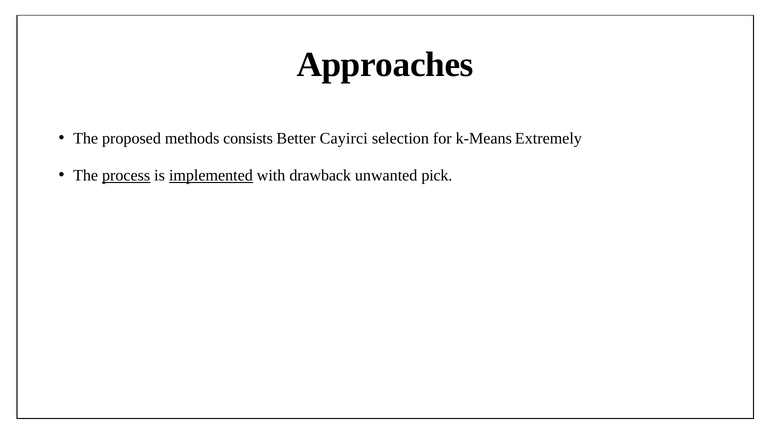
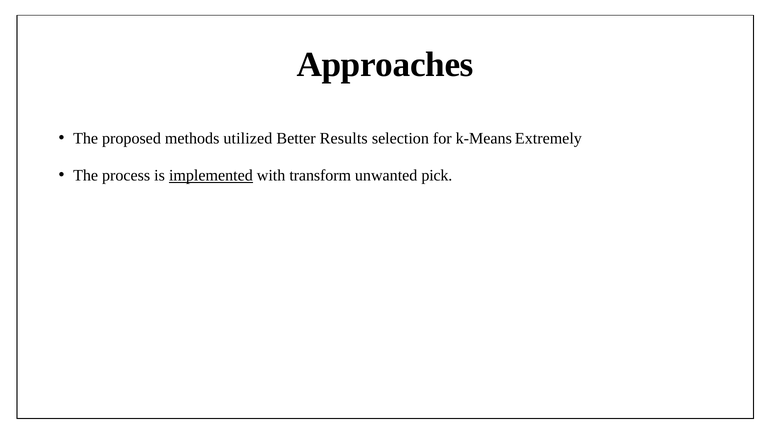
consists: consists -> utilized (248, 139)
Cayirci: Cayirci -> Results (344, 139)
process underline: present -> none (126, 176)
drawback: drawback -> transform (320, 176)
